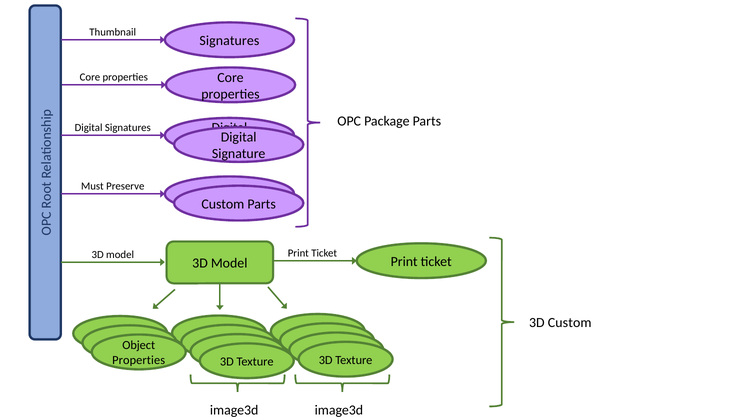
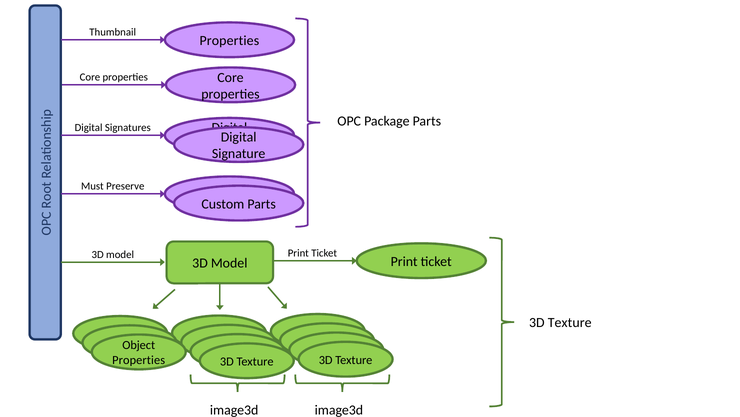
Signatures: Signatures -> Properties (229, 41)
Custom: Custom -> Texture (570, 322)
